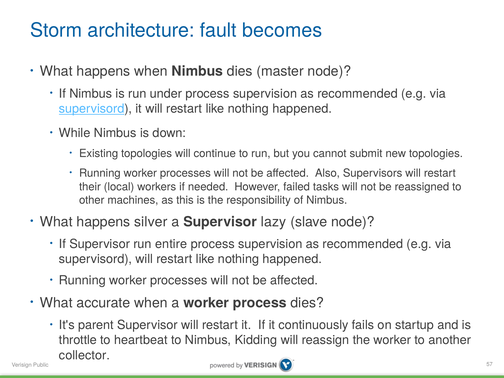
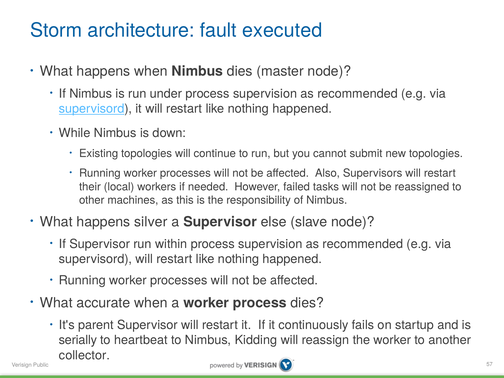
becomes: becomes -> executed (282, 30)
lazy: lazy -> else (274, 222)
entire: entire -> within (171, 244)
throttle: throttle -> serially (78, 340)
